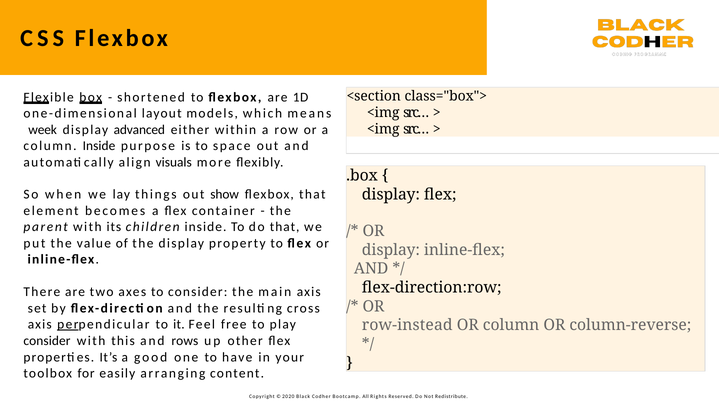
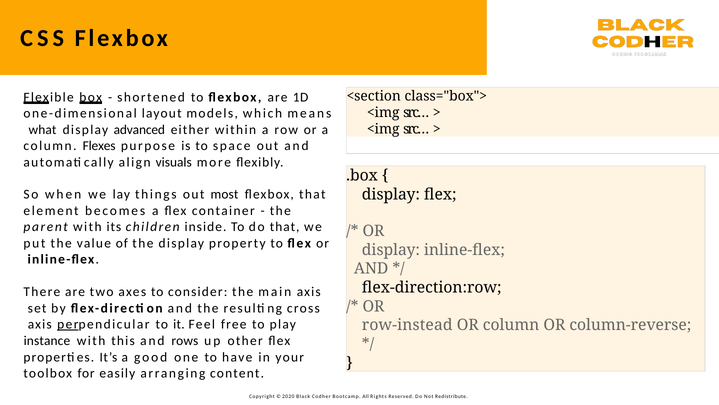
week: week -> what (43, 130)
column Inside: Inside -> Flexes (99, 146)
show: show -> most (224, 194)
consider: consider -> instance (47, 340)
